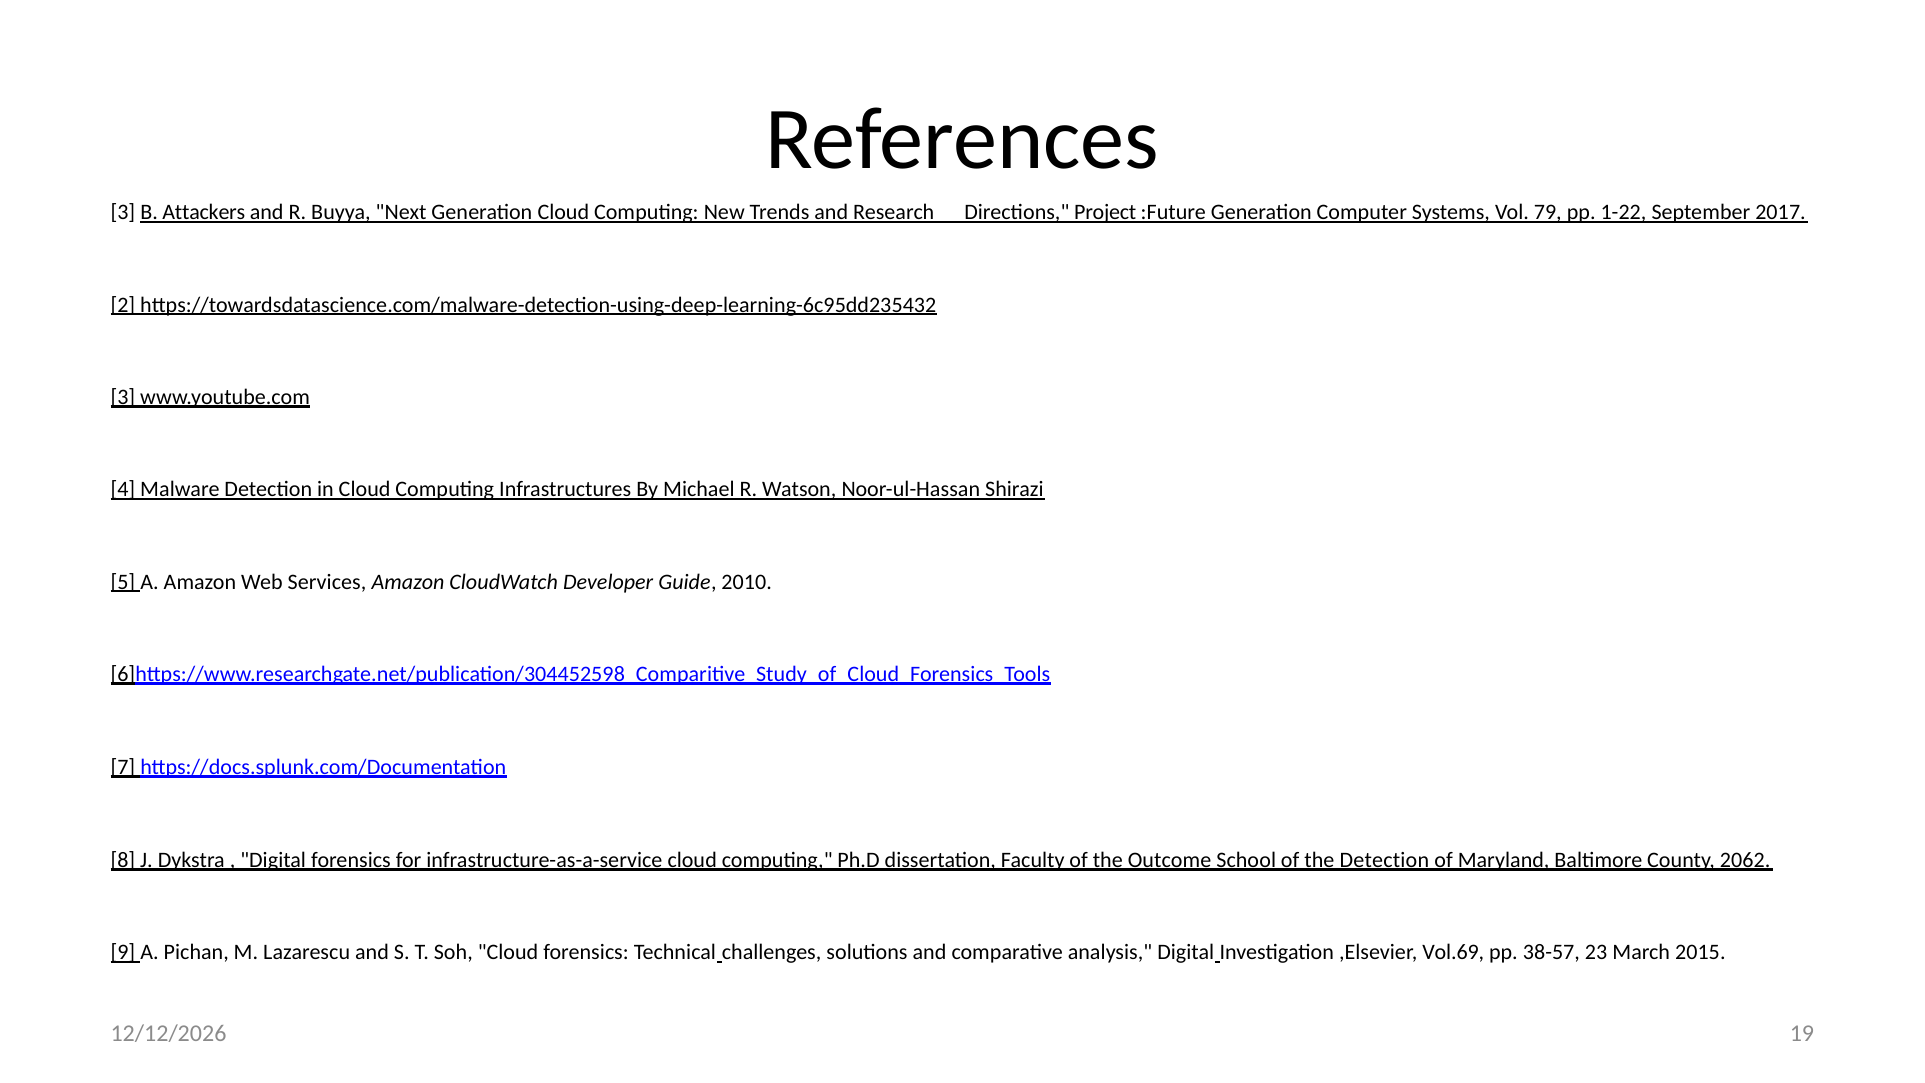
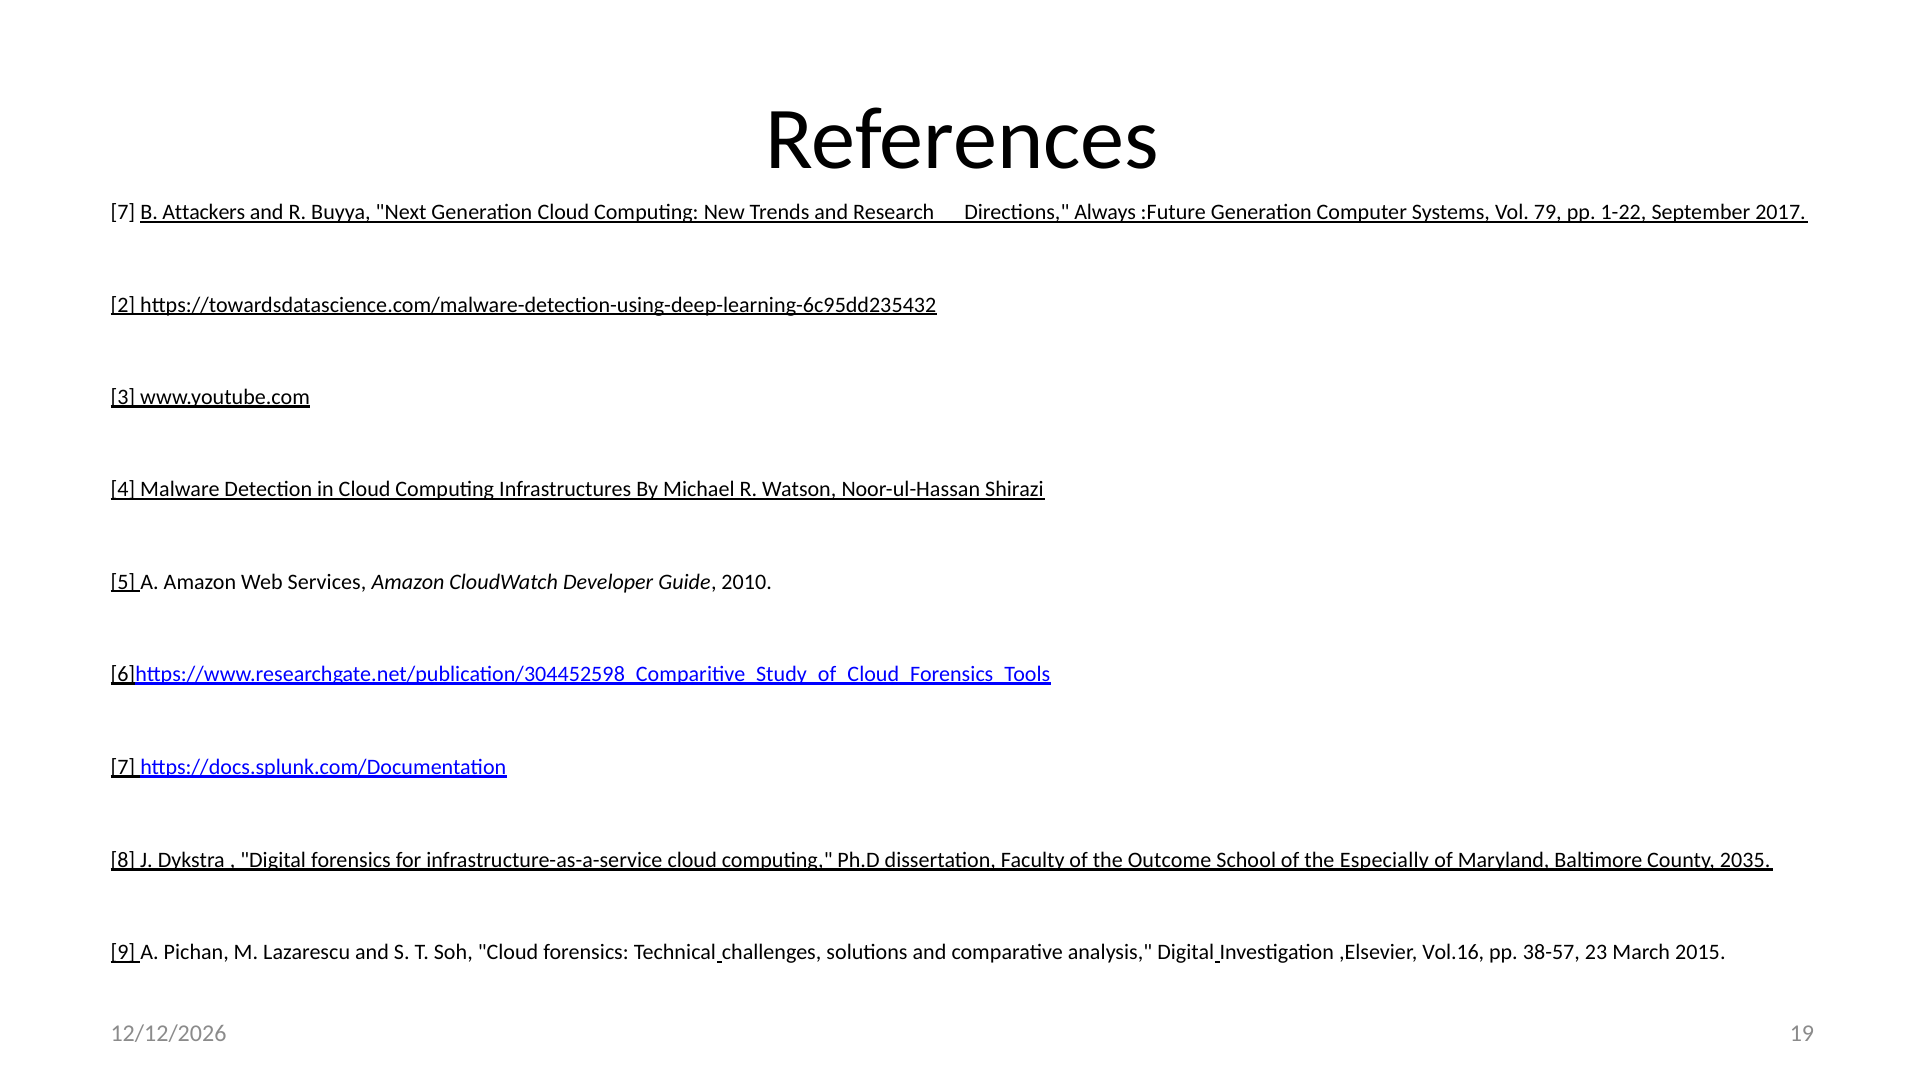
3: 3 -> 7 (123, 212)
Project: Project -> Always (1105, 212)
the Detection: Detection -> Especially (1384, 860)
2062: 2062 -> 2035 (1745, 860)
Vol.69: Vol.69 -> Vol.16 (1453, 952)
